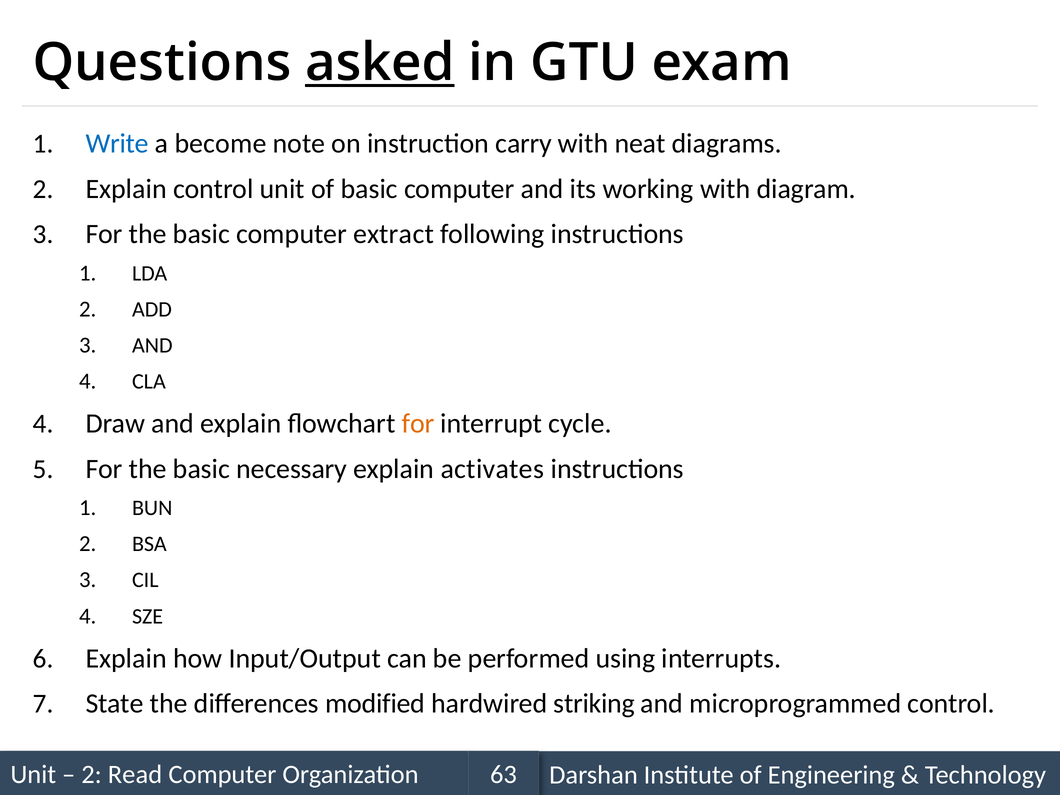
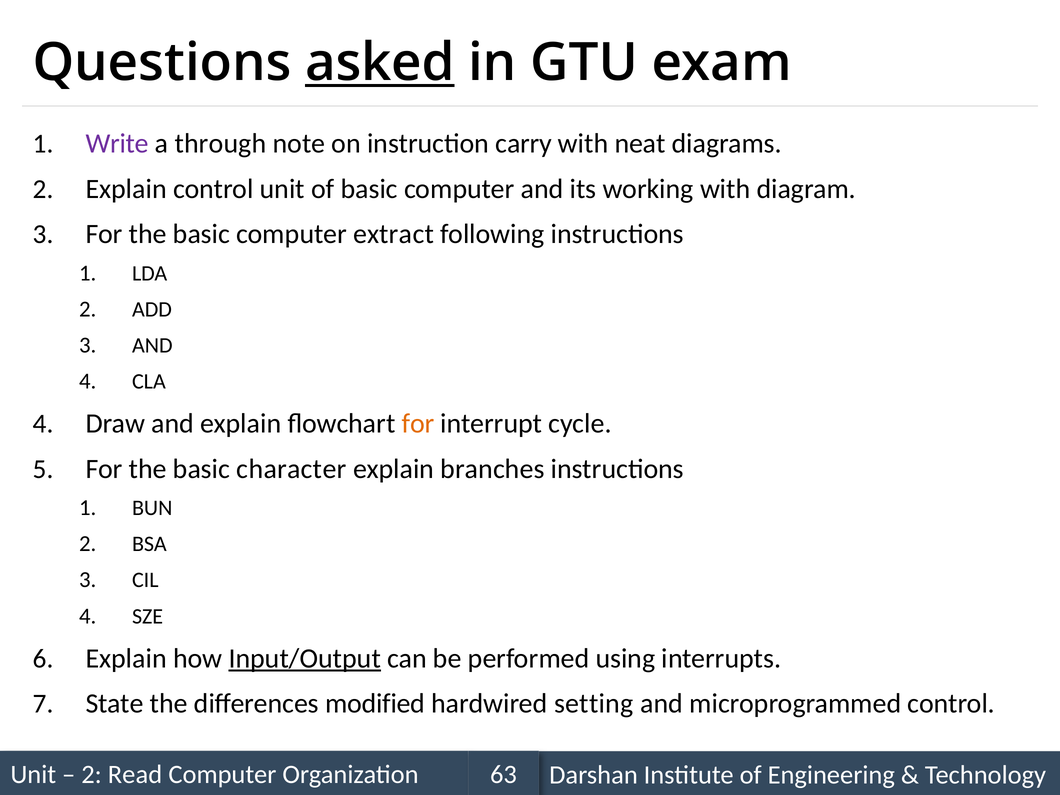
Write colour: blue -> purple (117, 144)
become: become -> through (220, 144)
necessary: necessary -> character (291, 469)
activates: activates -> branches (492, 469)
Input/Output underline: none -> present (305, 658)
striking: striking -> setting (594, 704)
